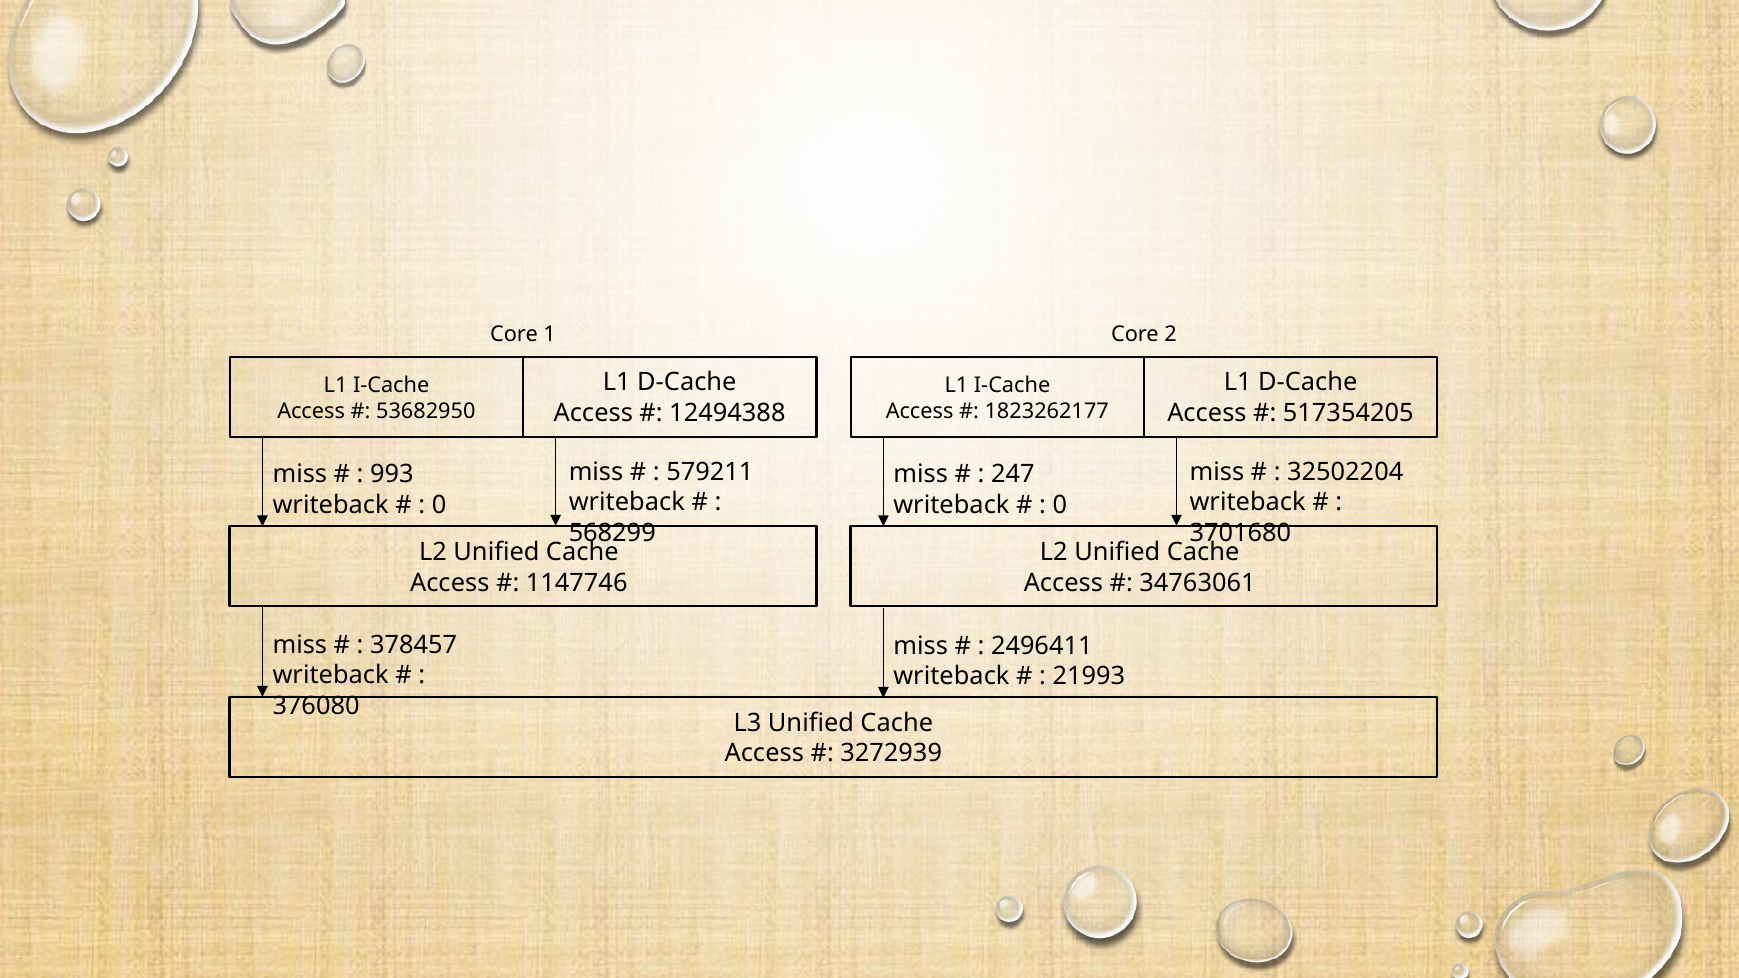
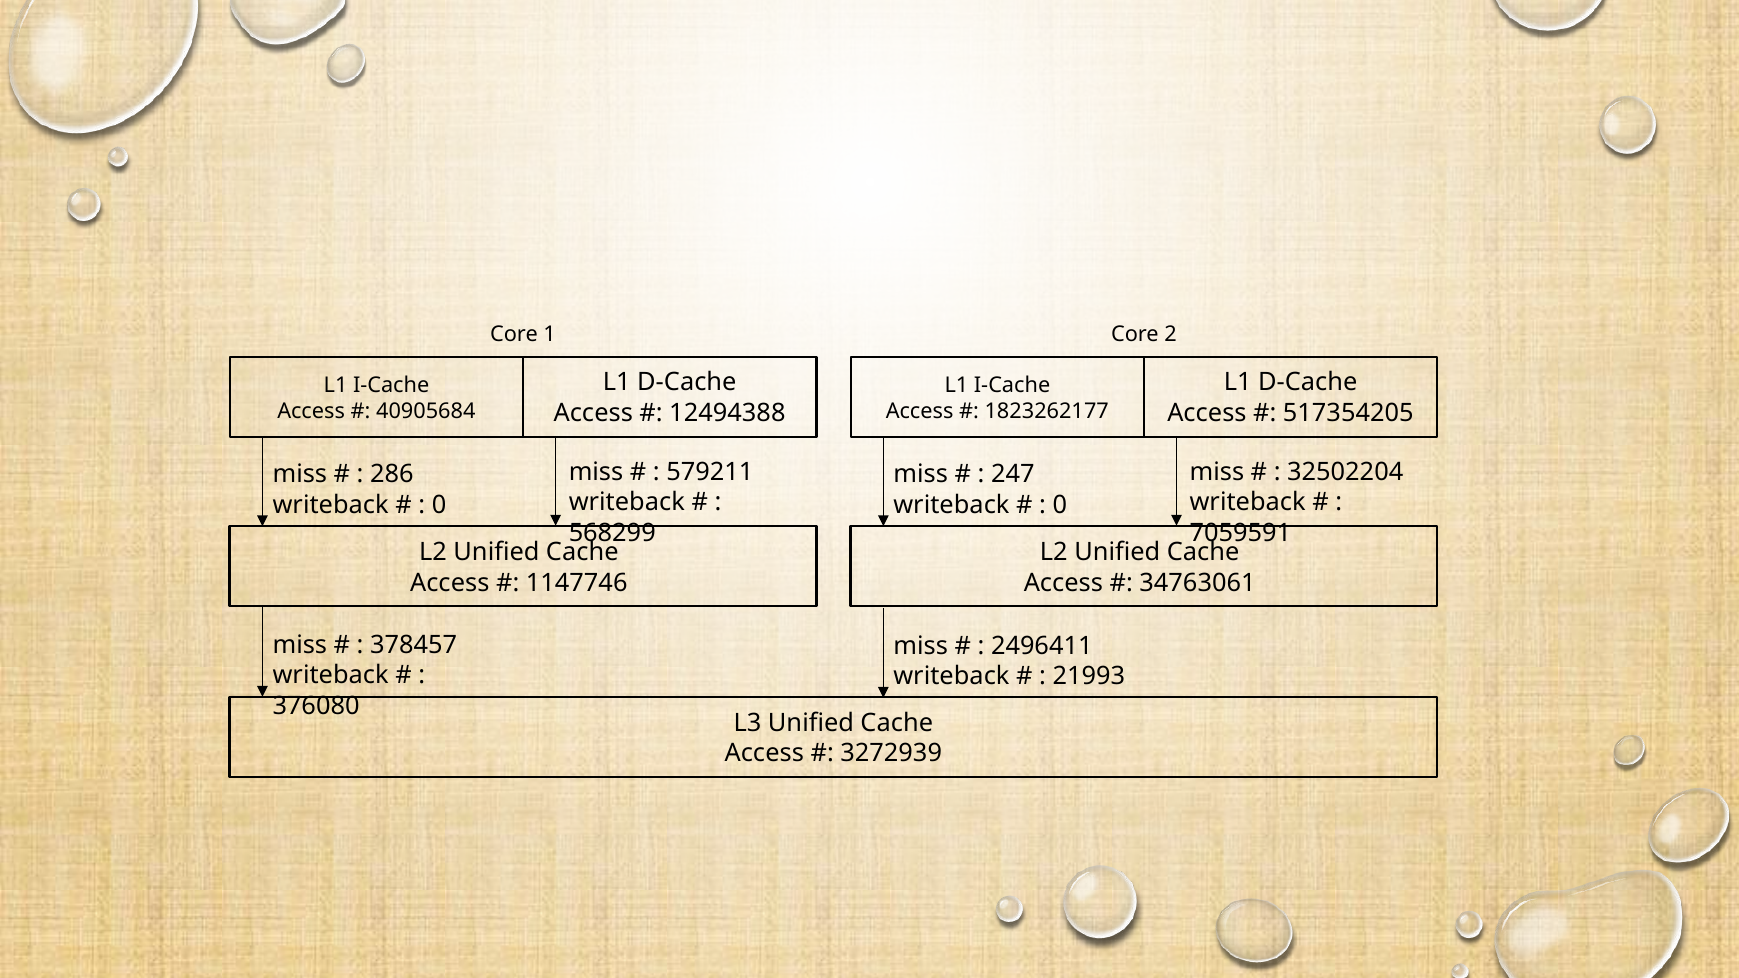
53682950: 53682950 -> 40905684 (426, 412)
993: 993 -> 286 (392, 475)
3701680: 3701680 -> 7059591 (1240, 533)
